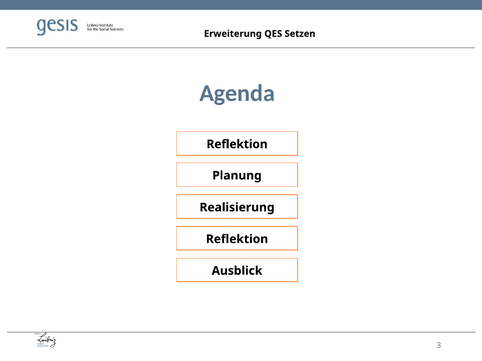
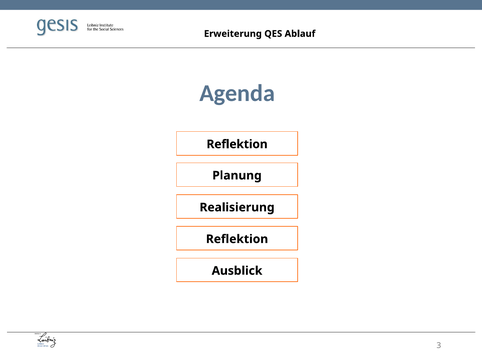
Setzen: Setzen -> Ablauf (300, 34)
